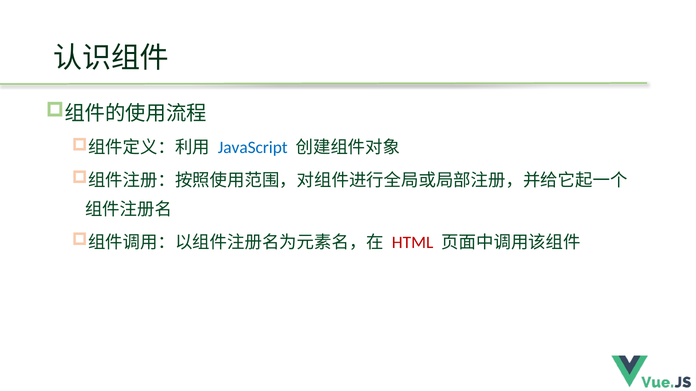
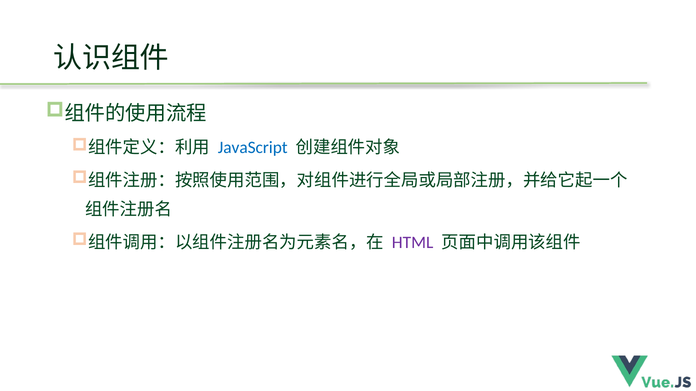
HTML colour: red -> purple (413, 243)
